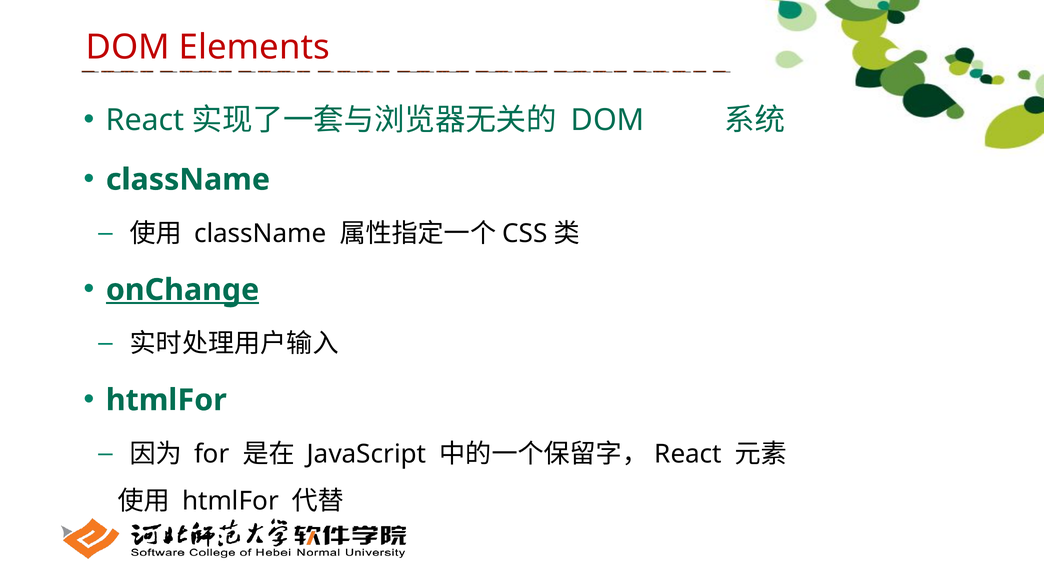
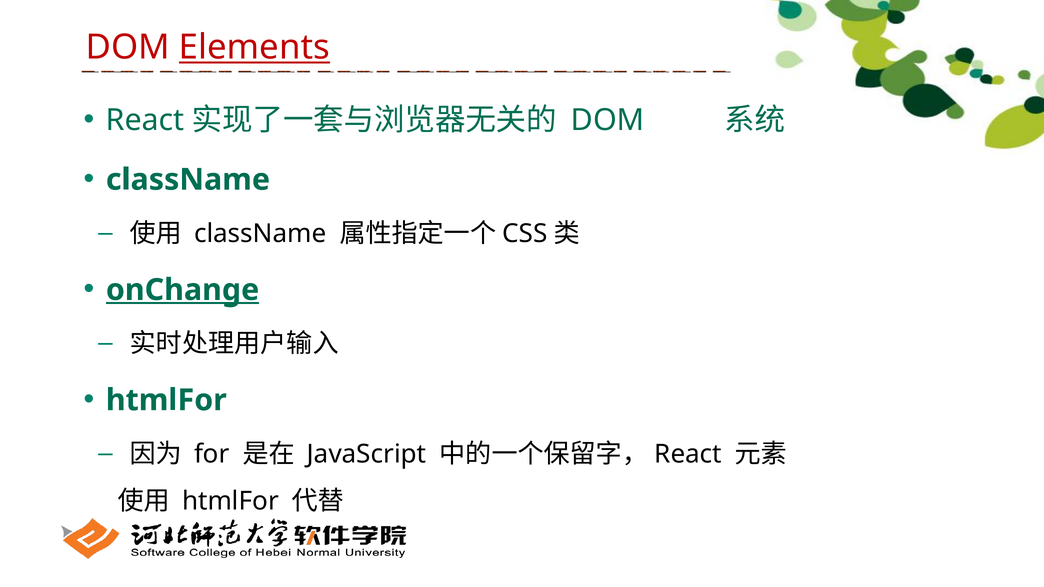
Elements underline: none -> present (254, 47)
